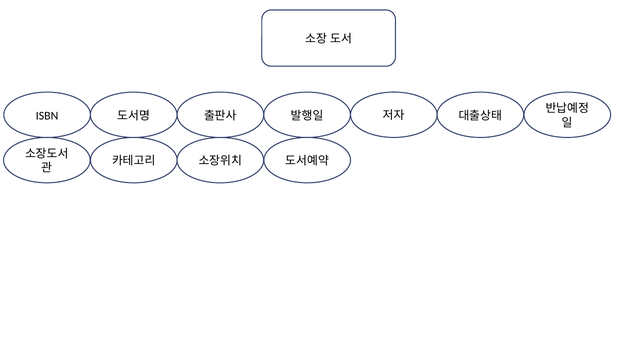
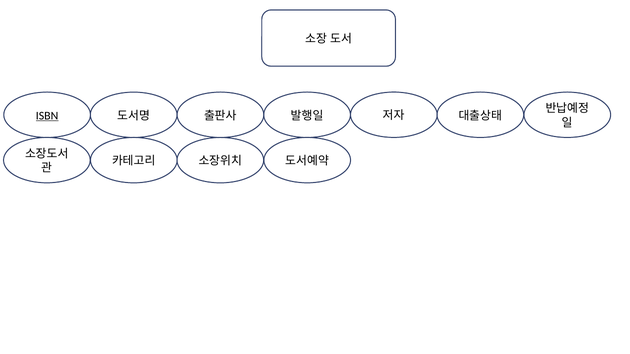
ISBN underline: none -> present (47, 116)
